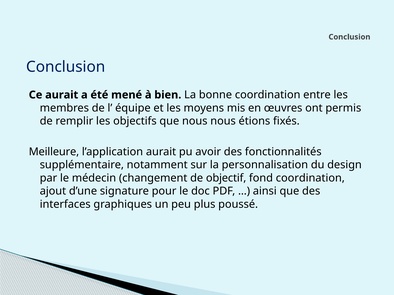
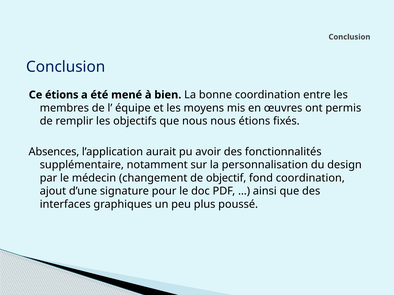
Ce aurait: aurait -> étions (62, 95)
Meilleure: Meilleure -> Absences (54, 152)
